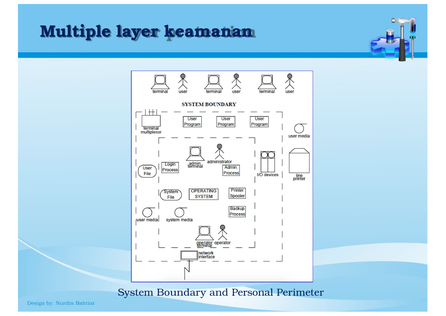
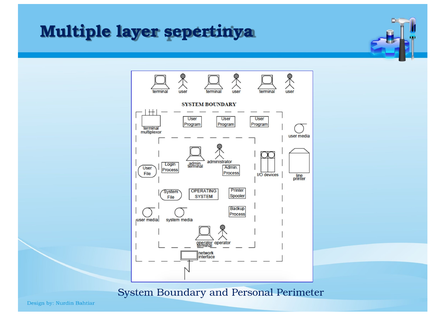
keamanan: keamanan -> sepertinya (209, 31)
